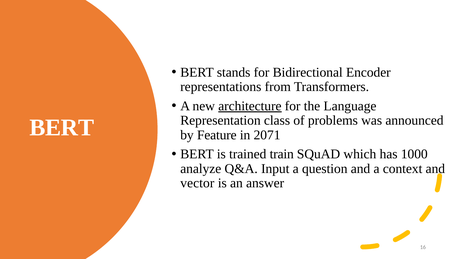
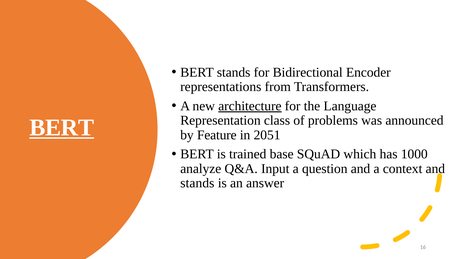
BERT underline: none -> present (62, 128)
2071: 2071 -> 2051 (267, 135)
train: train -> base (282, 154)
vector: vector -> stands (197, 183)
